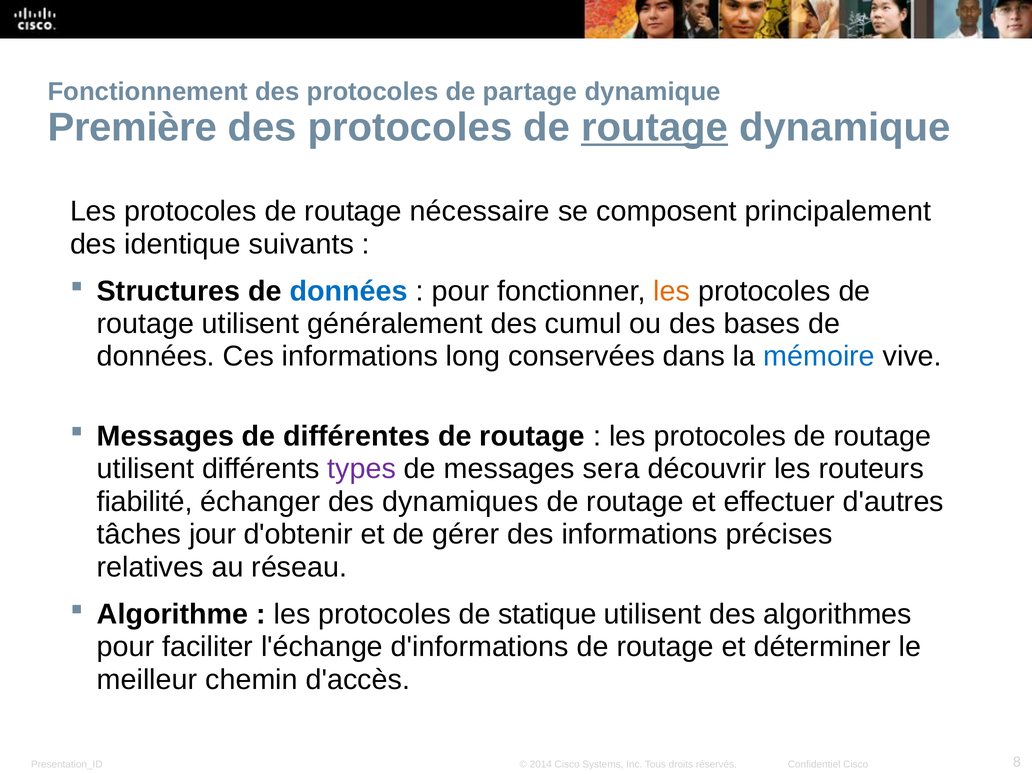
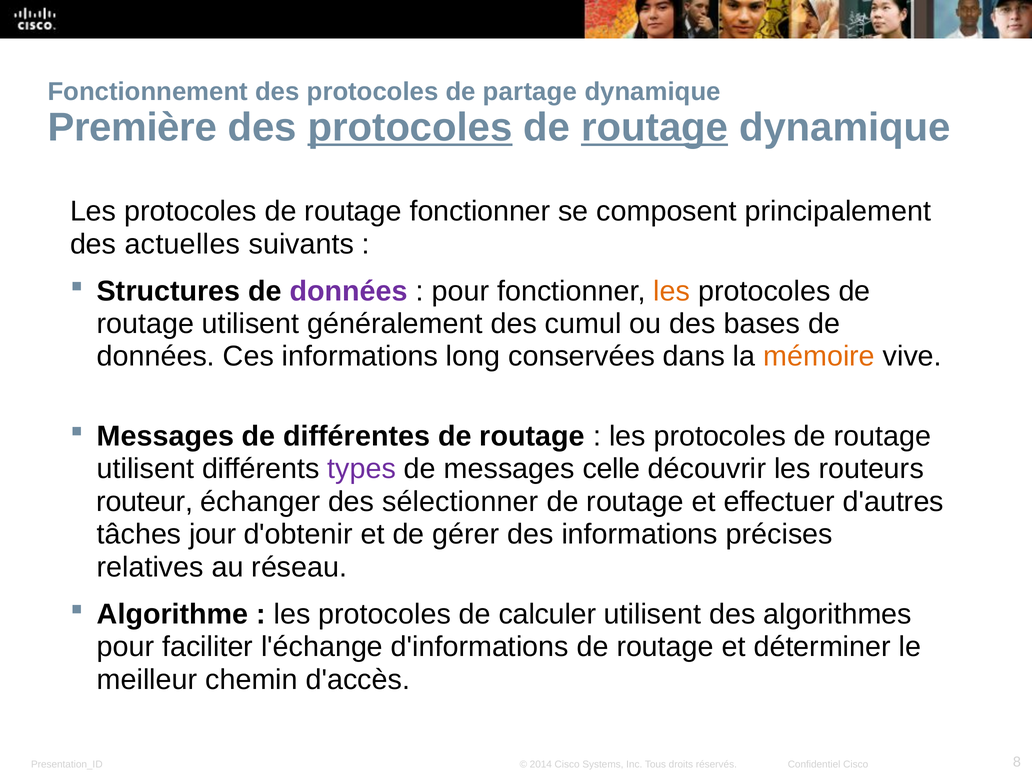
protocoles underline: none -> present (410, 127)
routage nécessaire: nécessaire -> fonctionner (480, 211)
identique: identique -> actuelles (182, 244)
données colour: blue -> purple (349, 291)
mémoire colour: blue -> orange (819, 357)
sera: sera -> celle (611, 469)
fiabilité: fiabilité -> routeur (145, 502)
dynamiques: dynamiques -> sélectionner (460, 502)
statique: statique -> calculer (547, 614)
